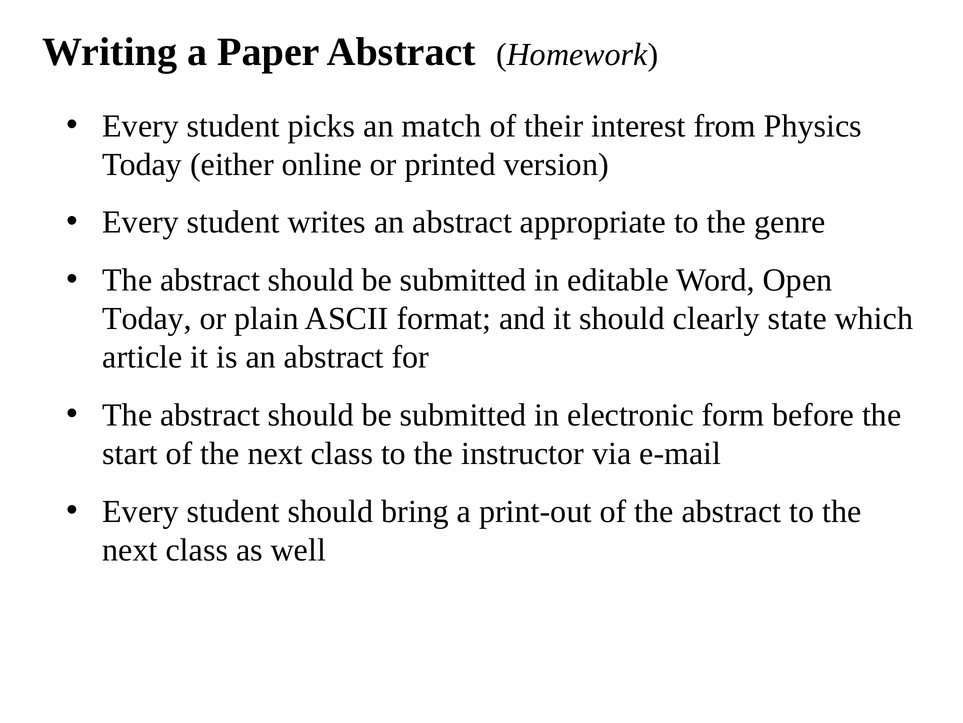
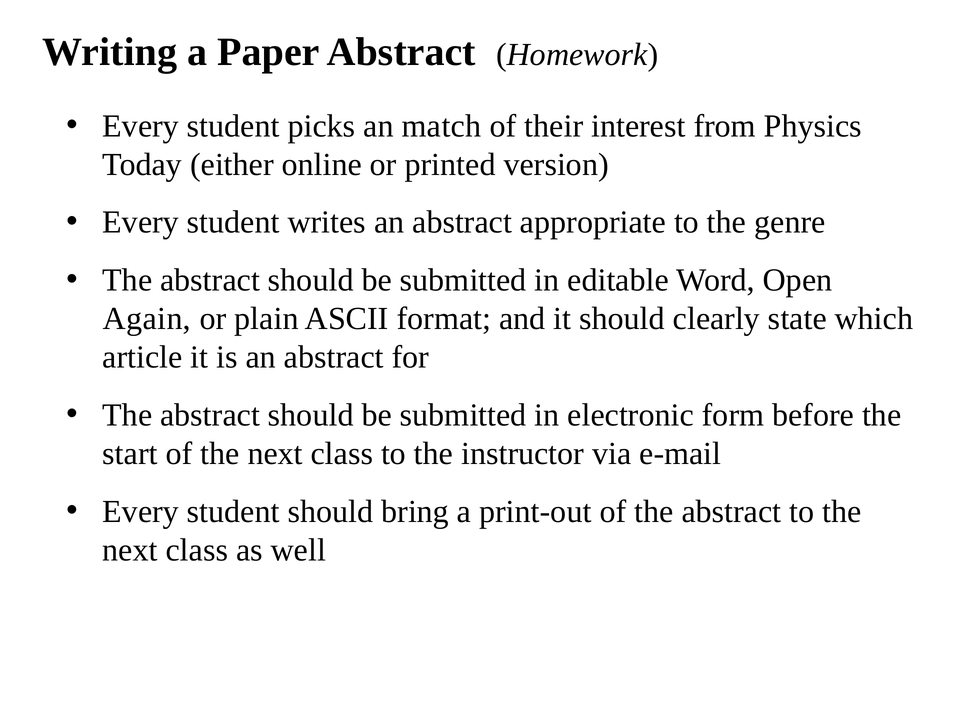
Today: Today -> Again (147, 318)
